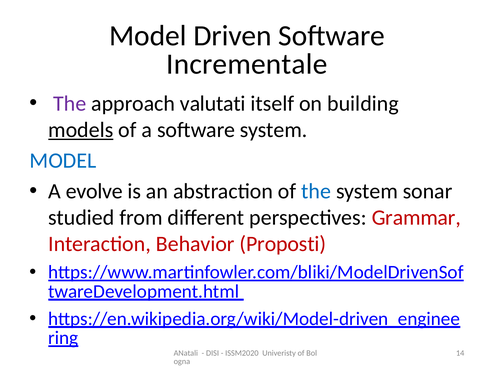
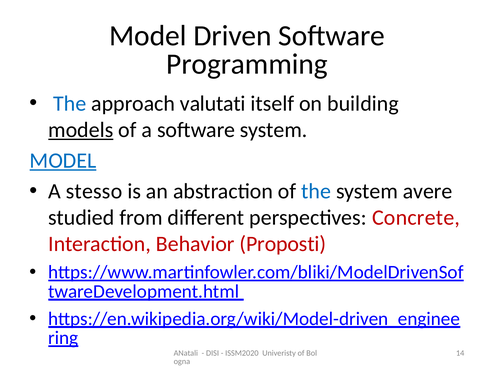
Incrementale: Incrementale -> Programming (247, 64)
The colour: purple -> blue (70, 104)
MODEL underline: none -> present (63, 161)
evolve: evolve -> stesso (94, 192)
sonar: sonar -> avere (428, 192)
Grammar: Grammar -> Concrete (416, 218)
